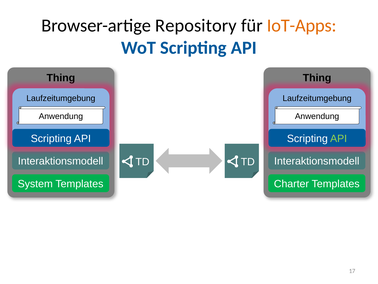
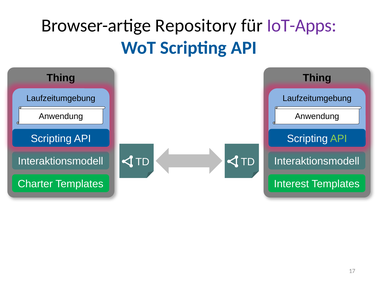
IoT-Apps colour: orange -> purple (302, 26)
System: System -> Charter (35, 184)
Charter: Charter -> Interest (291, 184)
